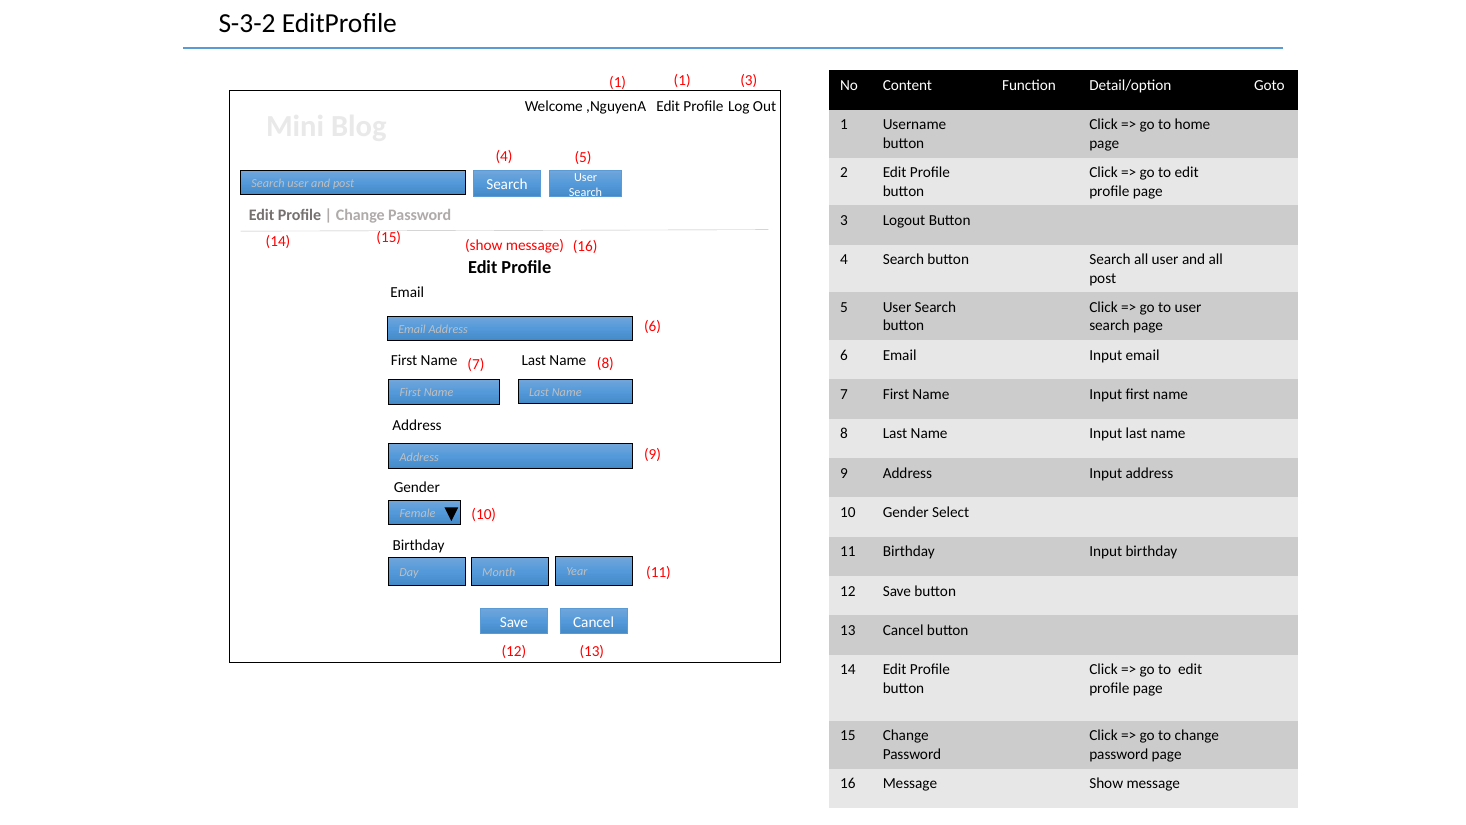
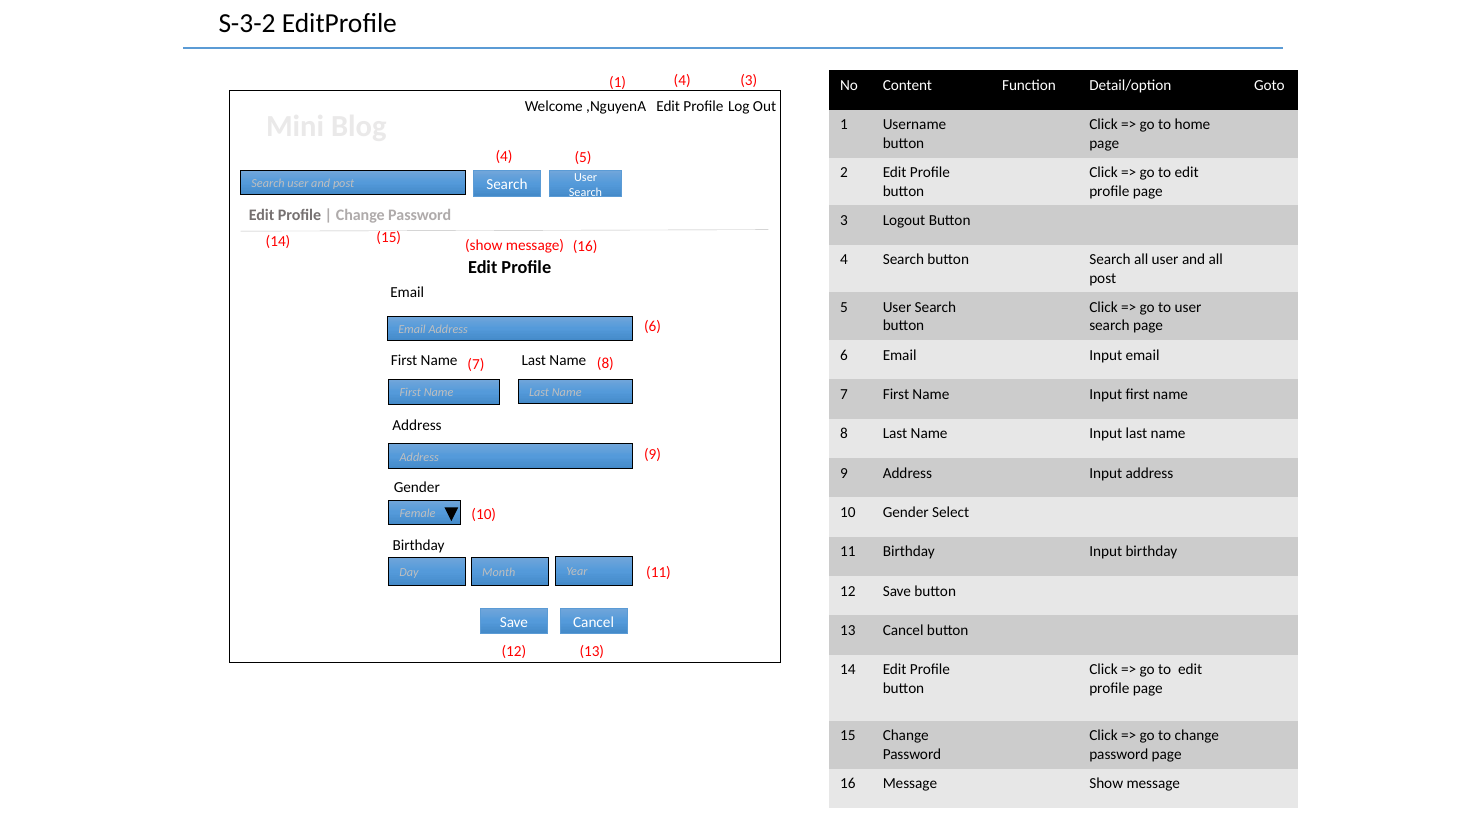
1 1: 1 -> 4 (682, 81)
